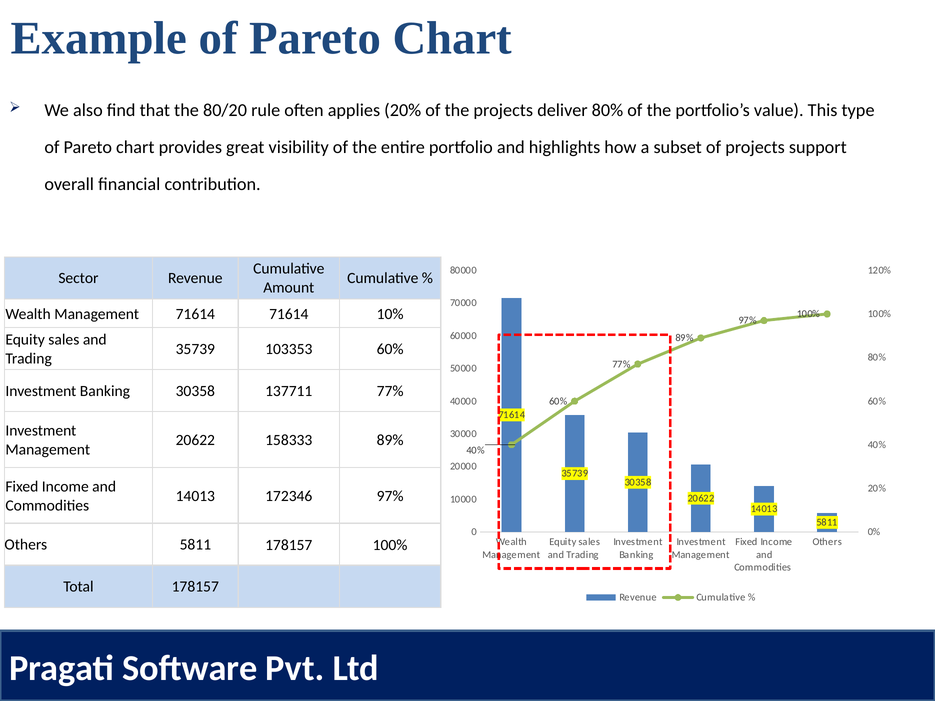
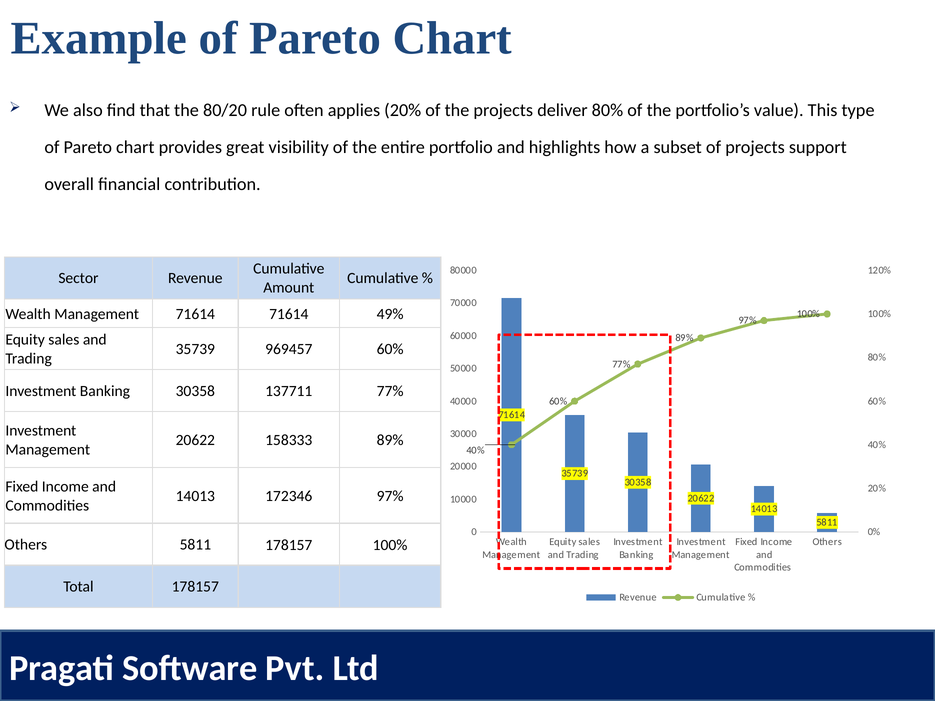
10%: 10% -> 49% (390, 314)
103353: 103353 -> 969457 (289, 349)
